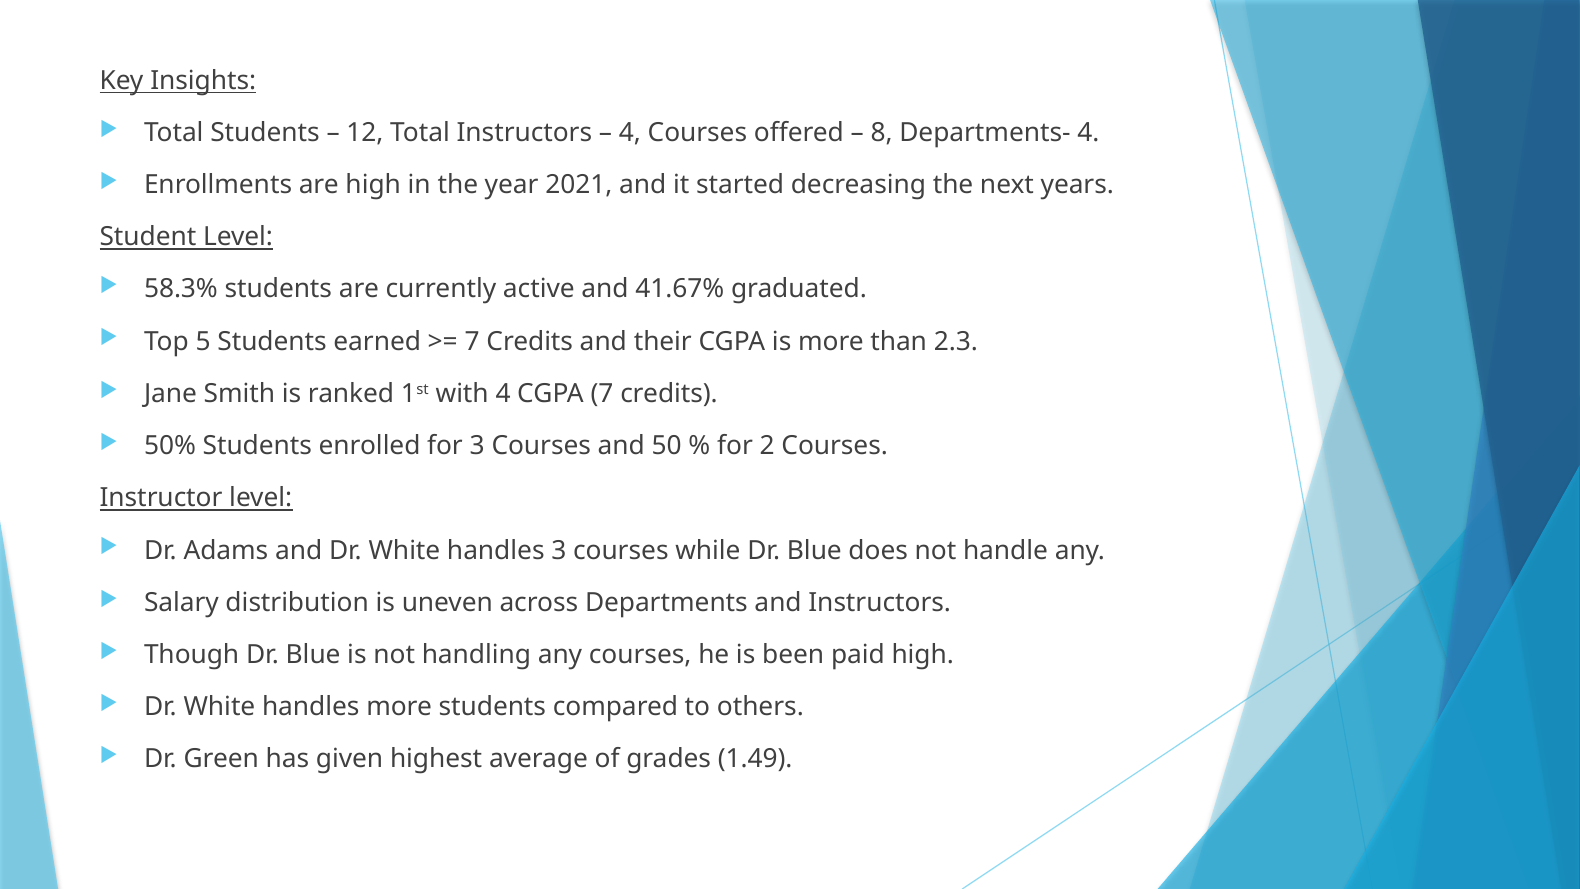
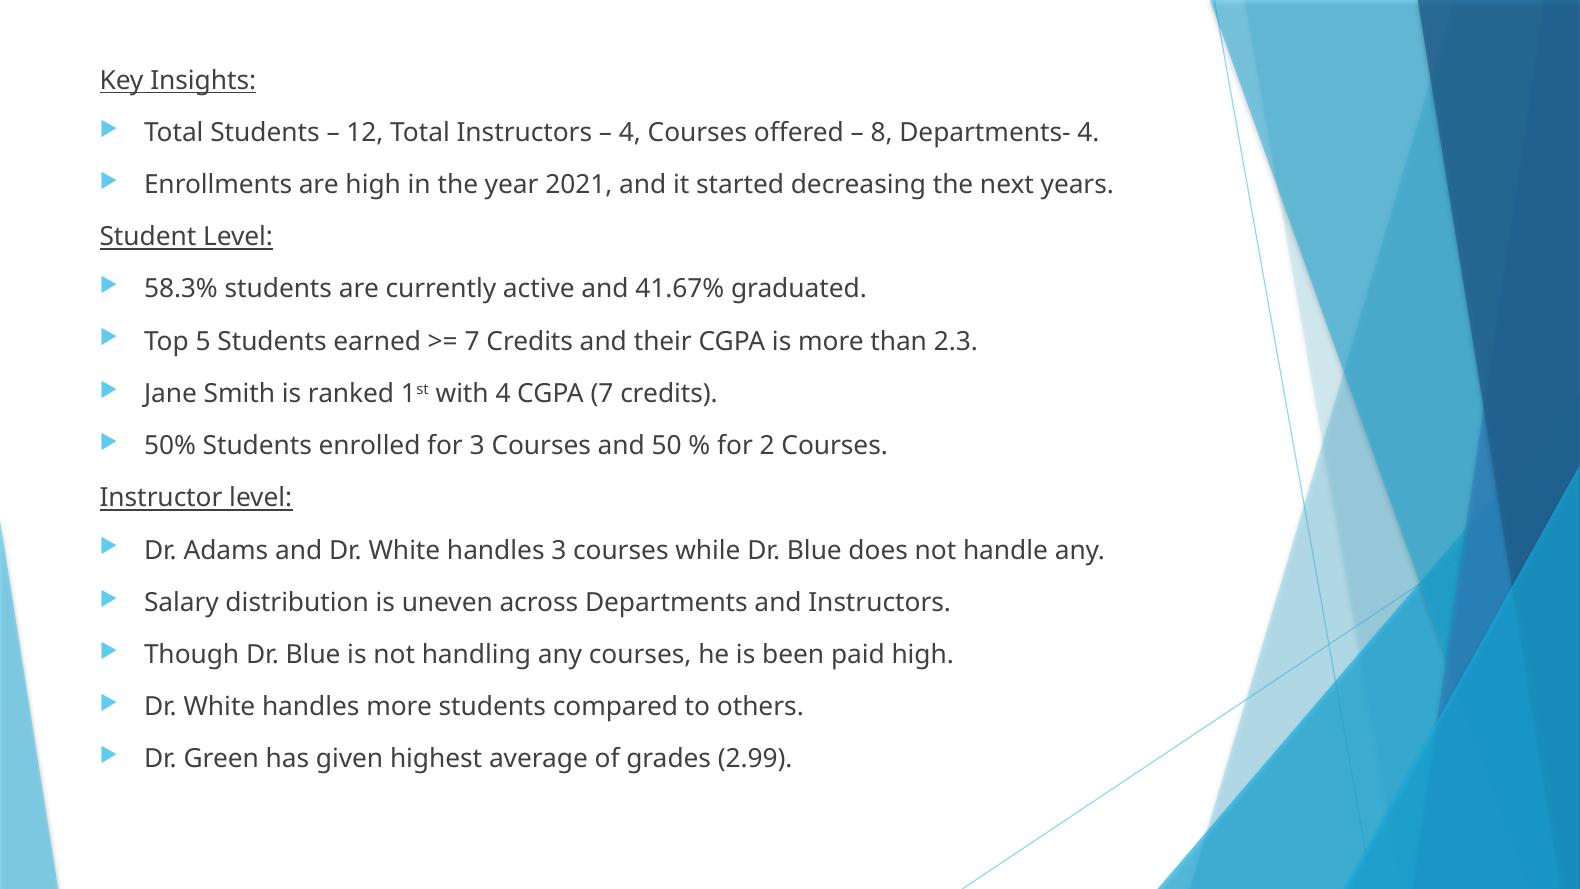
1.49: 1.49 -> 2.99 (755, 759)
